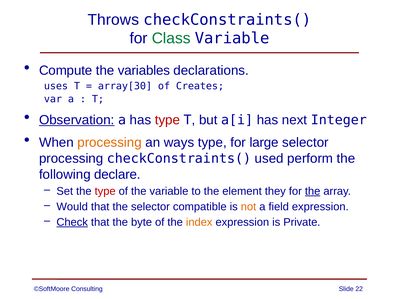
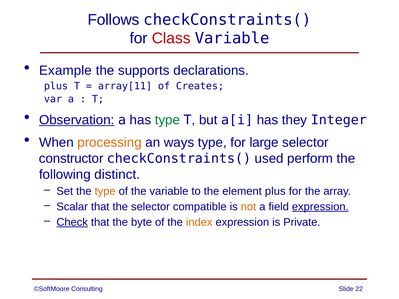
Throws: Throws -> Follows (113, 20)
Class colour: green -> red (171, 38)
Compute: Compute -> Example (66, 70)
variables: variables -> supports (144, 70)
uses: uses -> plus (56, 86)
array[30: array[30 -> array[11 (125, 86)
type colour: red -> green (167, 120)
next: next -> they (295, 120)
processing: processing -> constructor (71, 159)
declare: declare -> distinct (117, 175)
type colour: red -> orange (105, 191)
element they: they -> plus (275, 191)
the underline: present -> none (313, 191)
Would: Would -> Scalar (72, 207)
expression underline: none -> present (320, 207)
